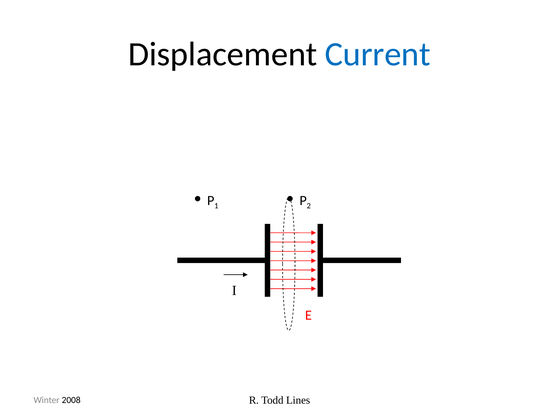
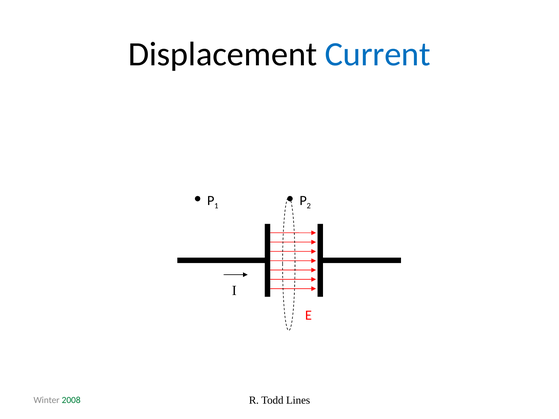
2008 colour: black -> green (71, 400)
